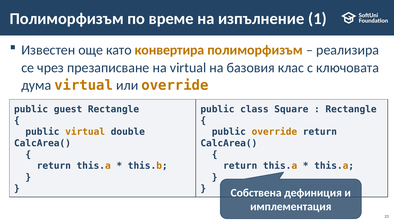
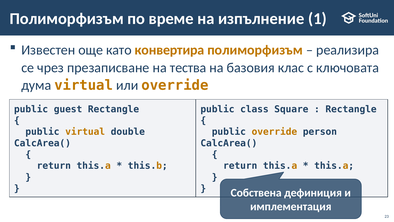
на virtual: virtual -> тества (188, 68)
override return: return -> person (320, 132)
